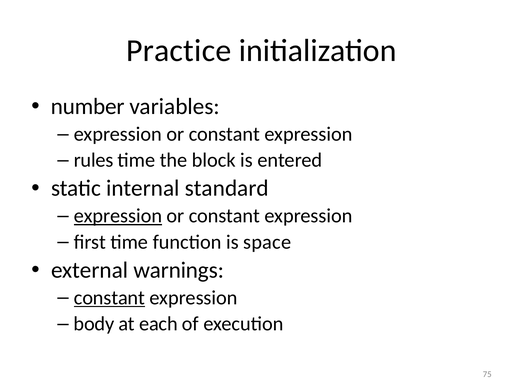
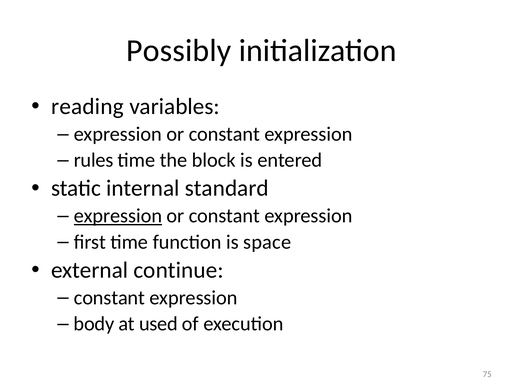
Practice: Practice -> Possibly (179, 51)
number: number -> reading (87, 107)
warnings: warnings -> continue (179, 270)
constant underline: present -> none (109, 298)
each: each -> used (158, 324)
